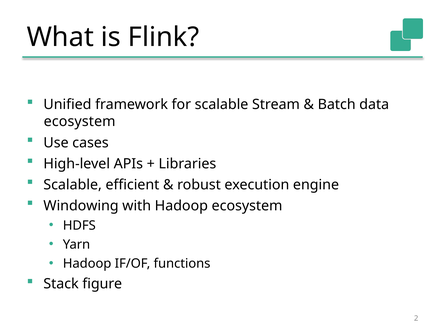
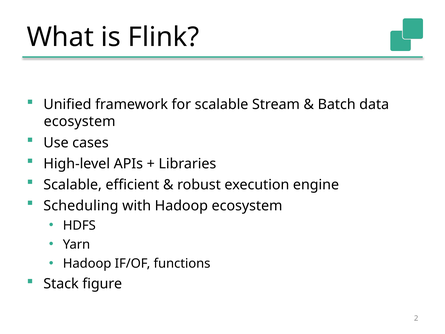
Windowing: Windowing -> Scheduling (81, 206)
